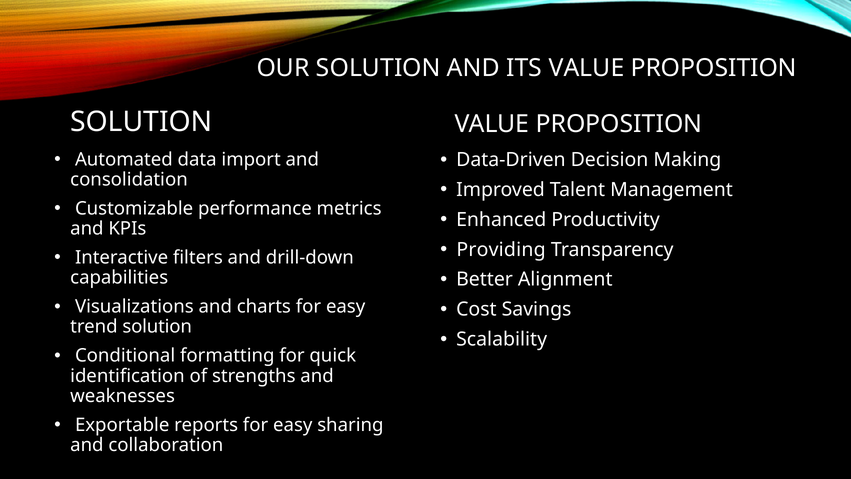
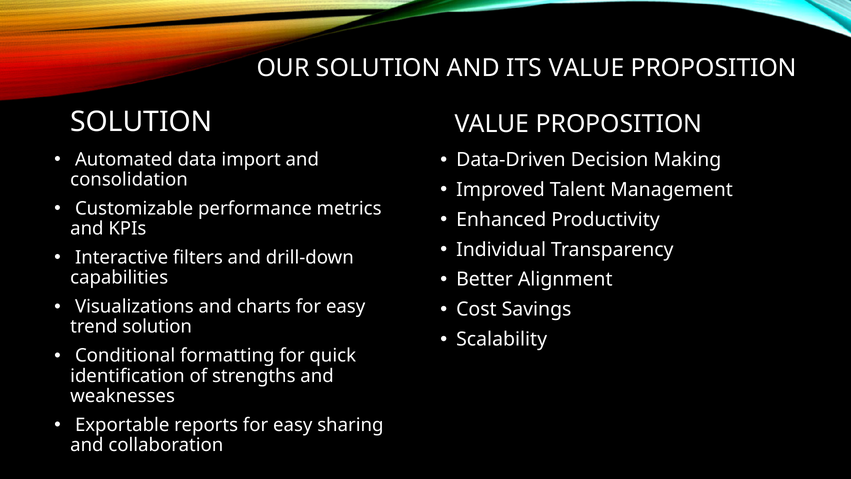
Providing: Providing -> Individual (501, 249)
